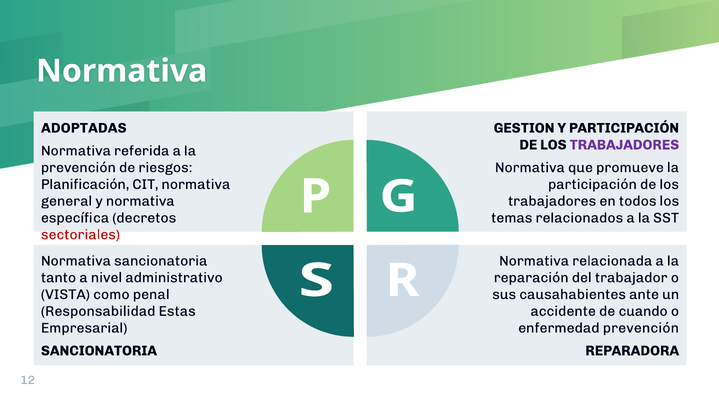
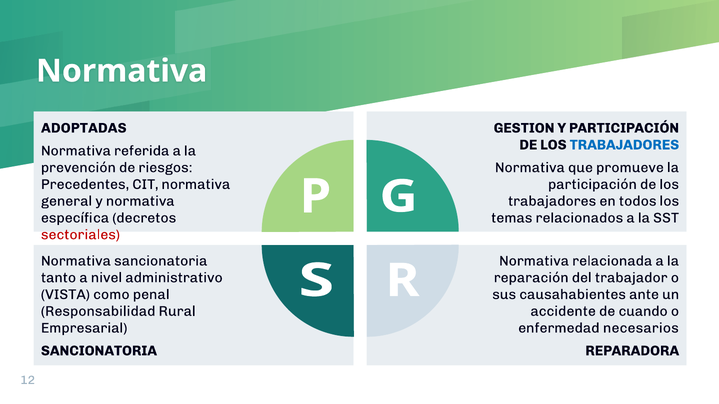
TRABAJADORES colour: purple -> blue (624, 145)
Planificación: Planificación -> Precedentes (85, 185)
Estas: Estas -> Rural (177, 312)
enfermedad prevención: prevención -> necesarios (641, 328)
